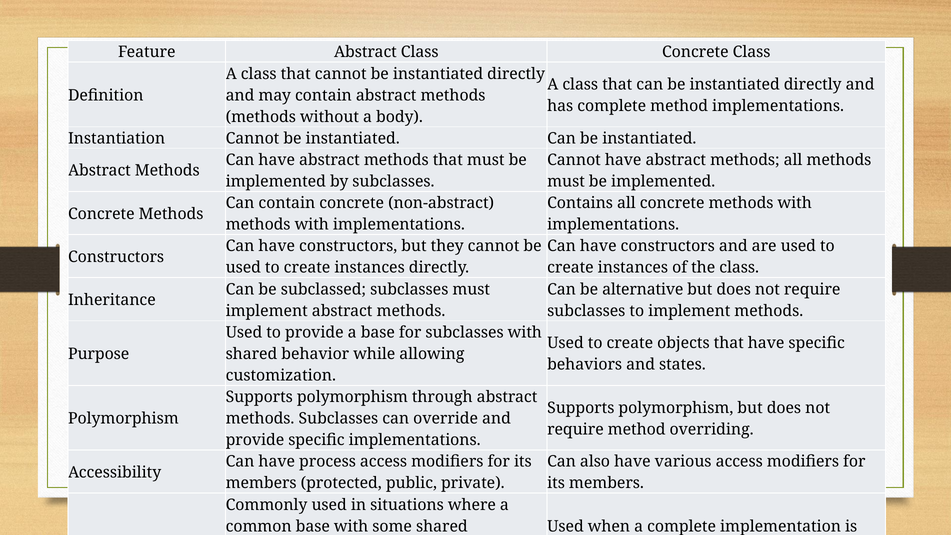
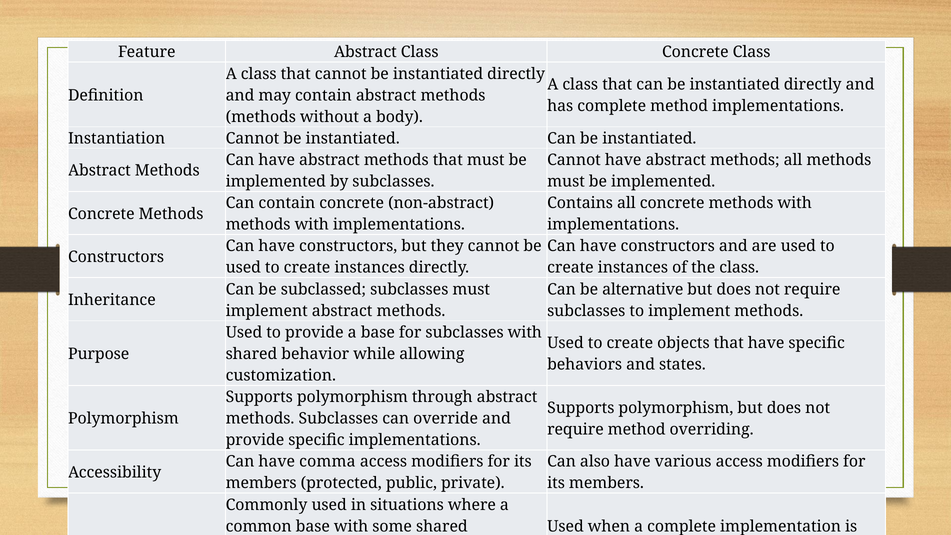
process: process -> comma (327, 462)
